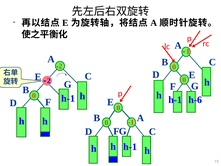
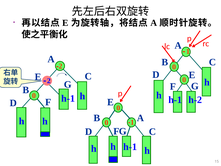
h-6: h-6 -> h-2 (195, 100)
